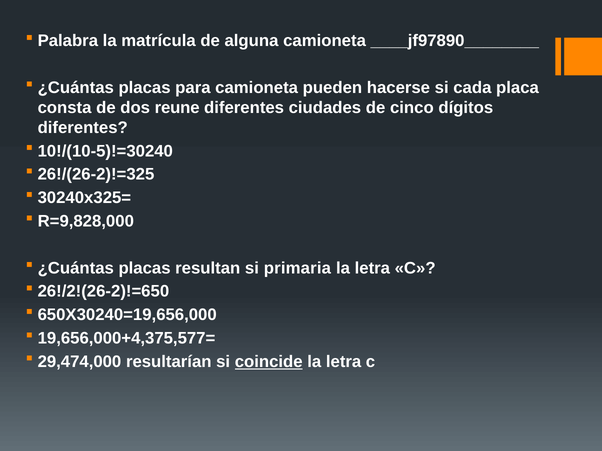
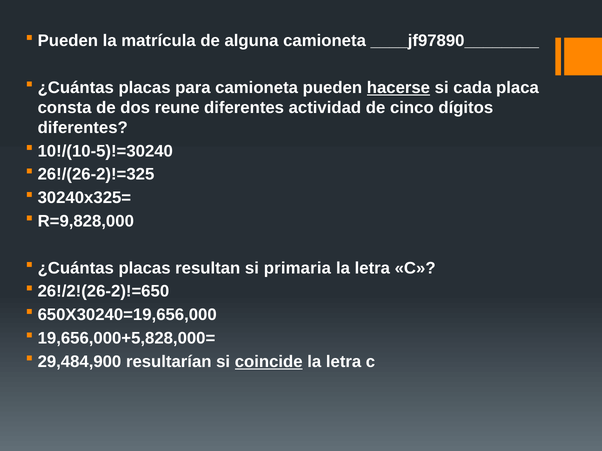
Palabra: Palabra -> Pueden (68, 41)
hacerse underline: none -> present (398, 88)
ciudades: ciudades -> actividad (325, 108)
19,656,000+4,375,577=: 19,656,000+4,375,577= -> 19,656,000+5,828,000= (126, 339)
29,474,000: 29,474,000 -> 29,484,900 (79, 362)
